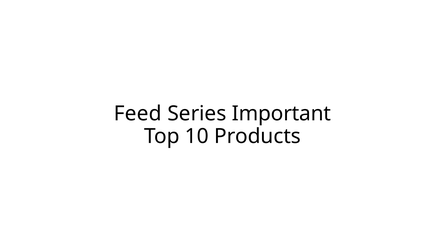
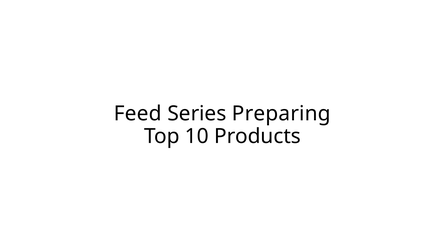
Important: Important -> Preparing (281, 114)
